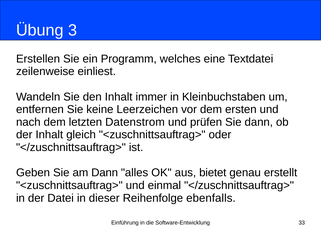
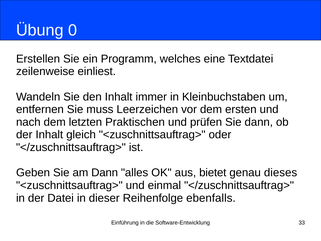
3: 3 -> 0 (73, 30)
keine: keine -> muss (100, 109)
Datenstrom: Datenstrom -> Praktischen (135, 122)
erstellt: erstellt -> dieses (281, 173)
